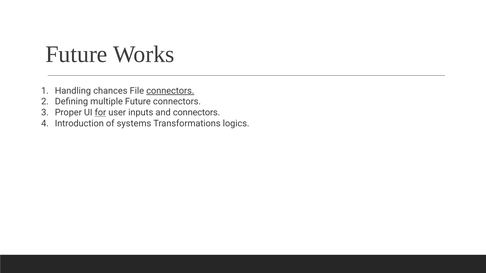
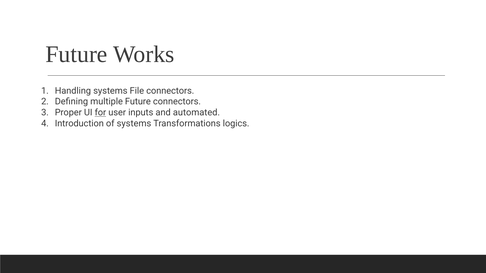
Handling chances: chances -> systems (110, 91)
connectors underline: present -> none (170, 91)
and connectors: connectors -> automated (196, 113)
